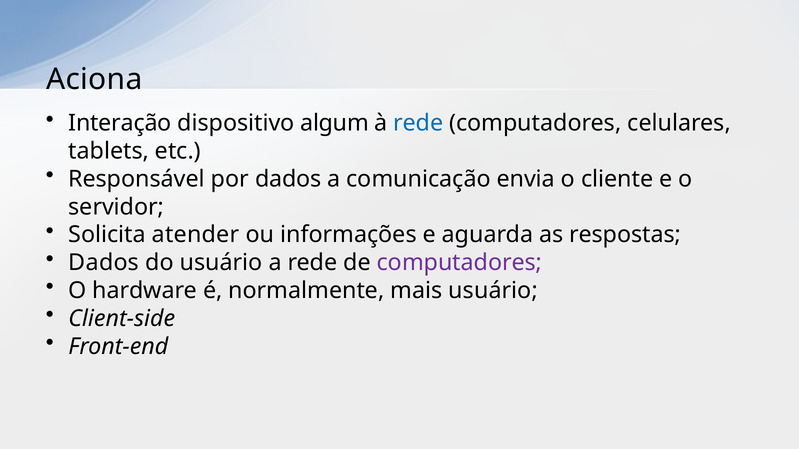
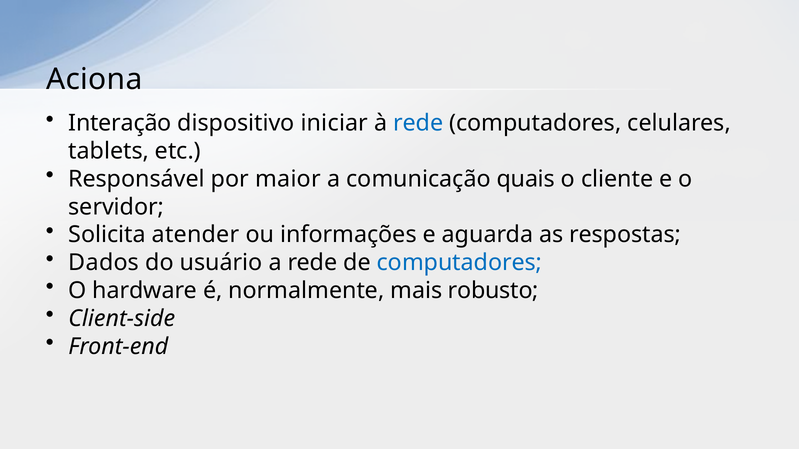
algum: algum -> iniciar (334, 123)
por dados: dados -> maior (288, 179)
envia: envia -> quais (526, 179)
computadores colour: purple -> blue (459, 263)
mais usuário: usuário -> robusto (493, 291)
